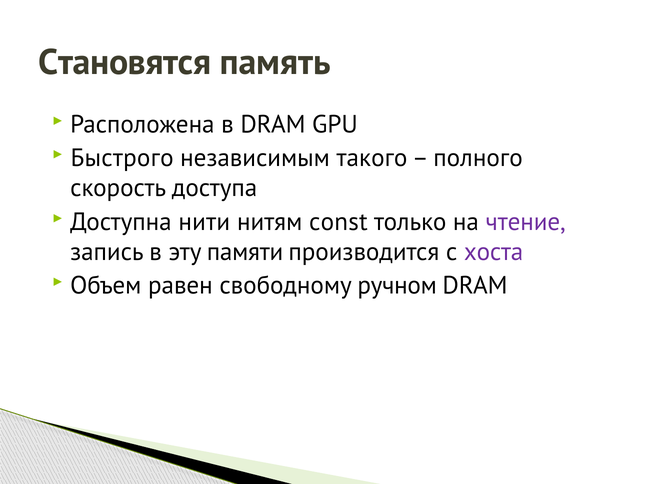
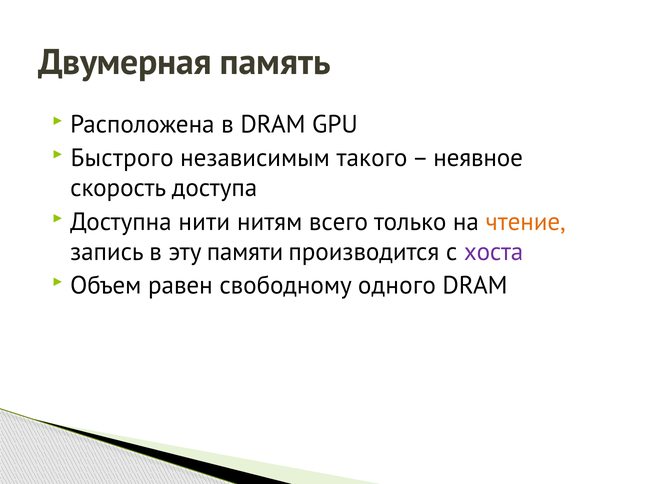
Становятся: Становятся -> Двумерная (125, 62)
полного: полного -> неявное (478, 158)
const: const -> всего (339, 222)
чтение colour: purple -> orange (526, 222)
ручном: ручном -> одного (397, 285)
